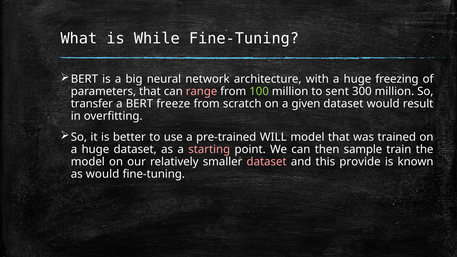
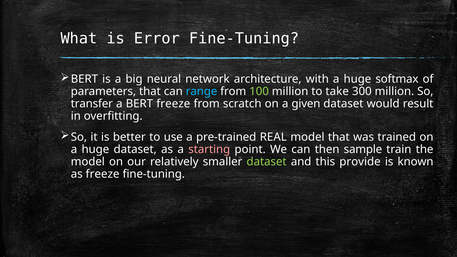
While: While -> Error (157, 39)
freezing: freezing -> softmax (397, 79)
range colour: pink -> light blue (202, 92)
sent: sent -> take (337, 92)
WILL: WILL -> REAL (273, 137)
dataset colour: pink -> light green (267, 162)
as would: would -> freeze (103, 174)
